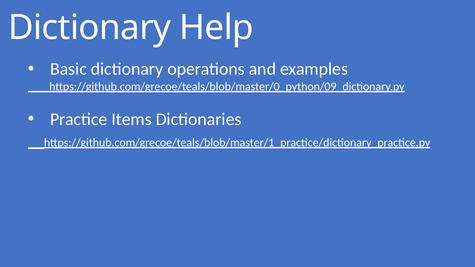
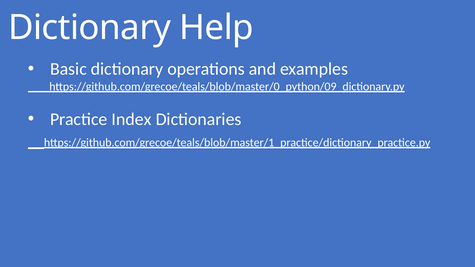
Items: Items -> Index (132, 119)
